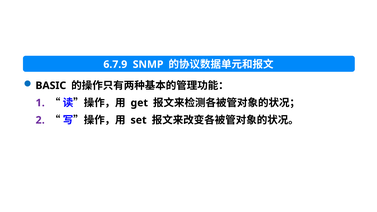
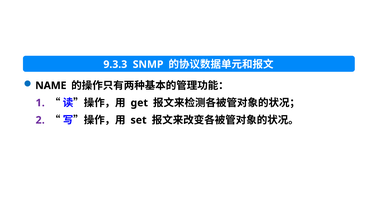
6.7.9: 6.7.9 -> 9.3.3 (115, 64)
BASIC: BASIC -> NAME (51, 86)
